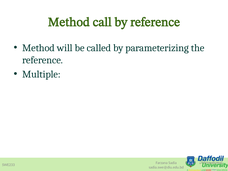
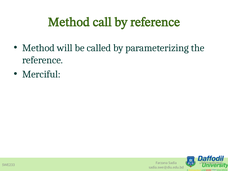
Multiple: Multiple -> Merciful (41, 74)
